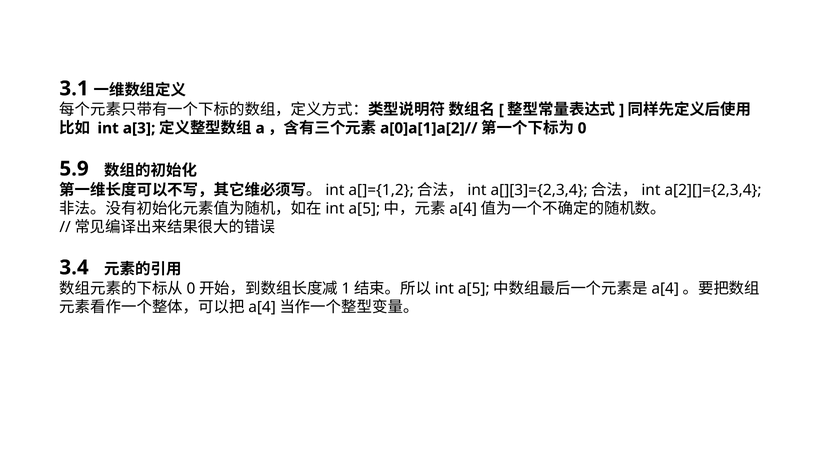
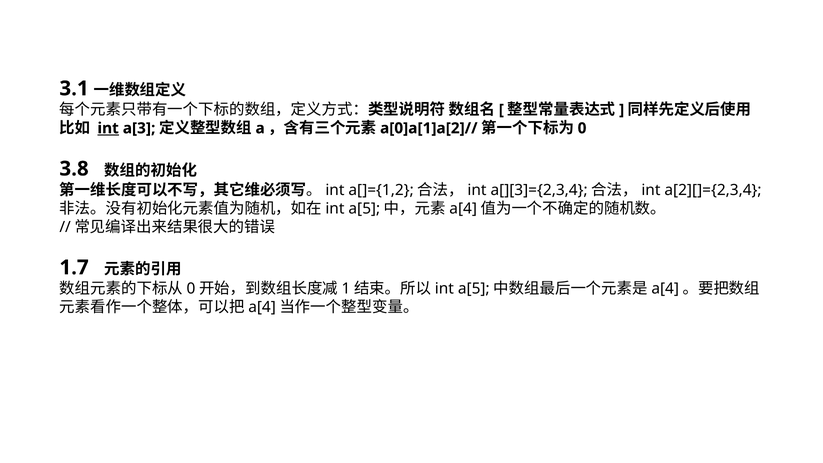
int underline: none -> present (108, 128)
5.9: 5.9 -> 3.8 (74, 169)
3.4: 3.4 -> 1.7 (74, 267)
